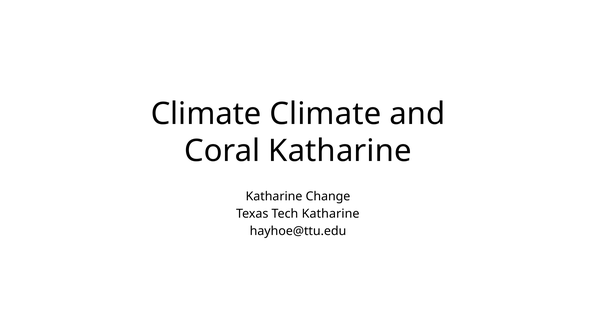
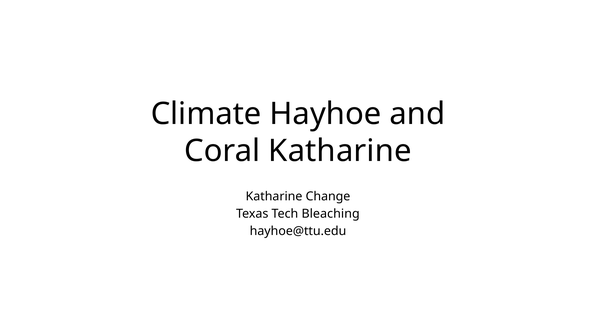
Climate Climate: Climate -> Hayhoe (325, 114)
Tech Katharine: Katharine -> Bleaching (331, 214)
